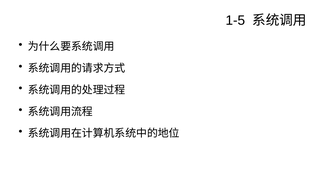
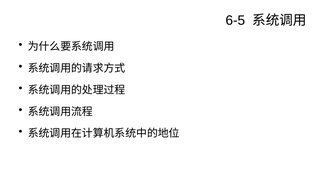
1-5: 1-5 -> 6-5 (235, 20)
